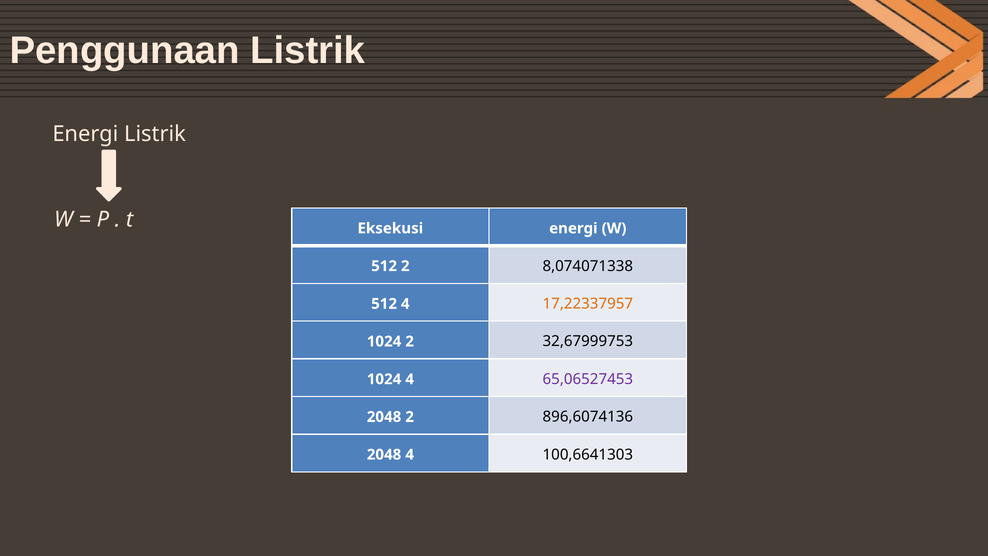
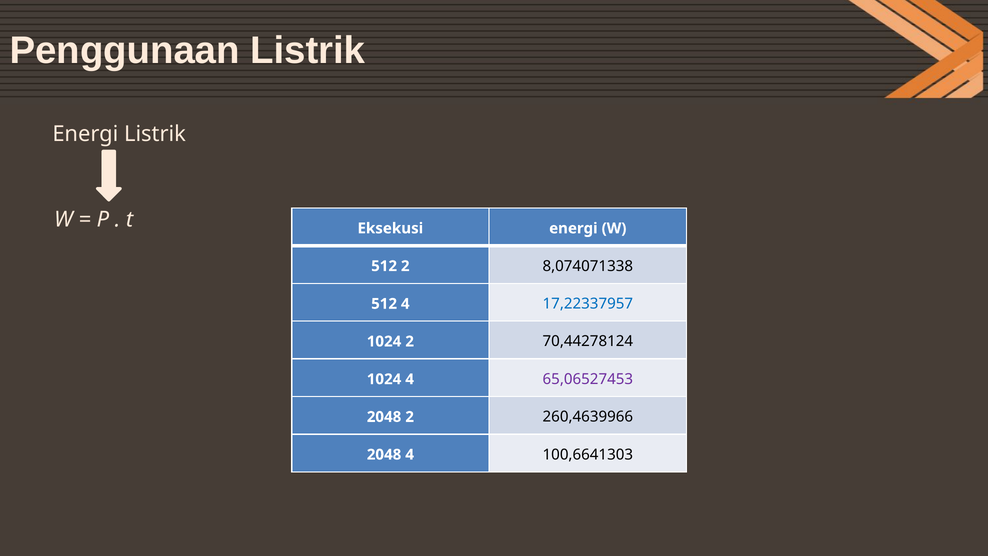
17,22337957 colour: orange -> blue (588, 304)
32,67999753: 32,67999753 -> 70,44278124 (588, 341)
896,6074136: 896,6074136 -> 260,4639966 (588, 417)
